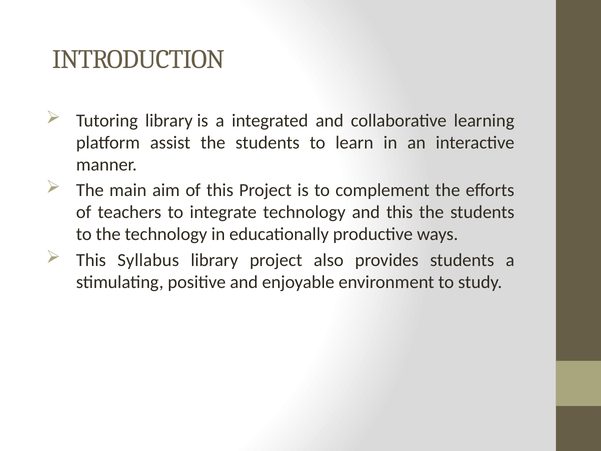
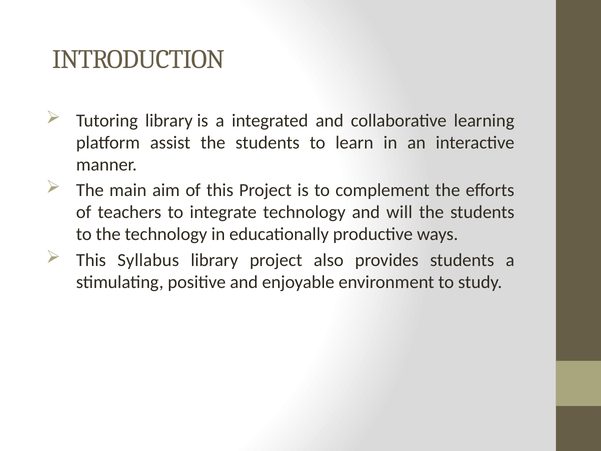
and this: this -> will (399, 212)
